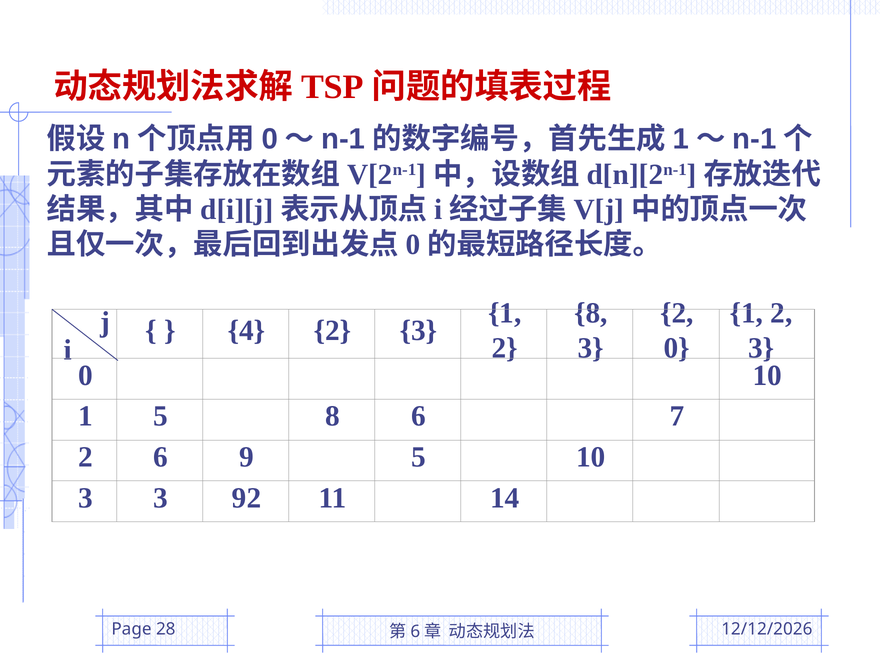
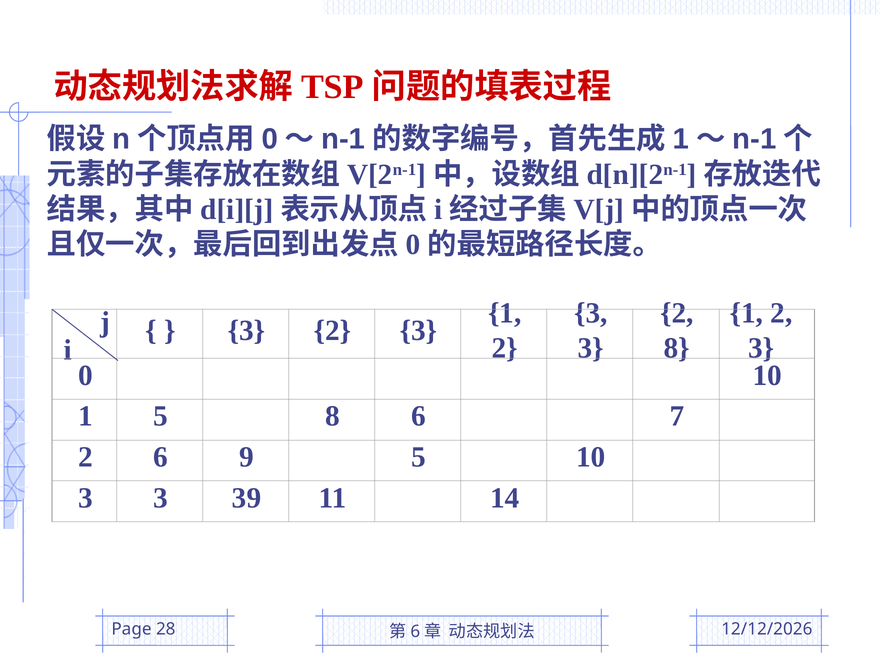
8: 8 -> 3 (591, 313)
4: 4 -> 3 (247, 331)
0: 0 -> 8 (677, 348)
92: 92 -> 39 (247, 498)
